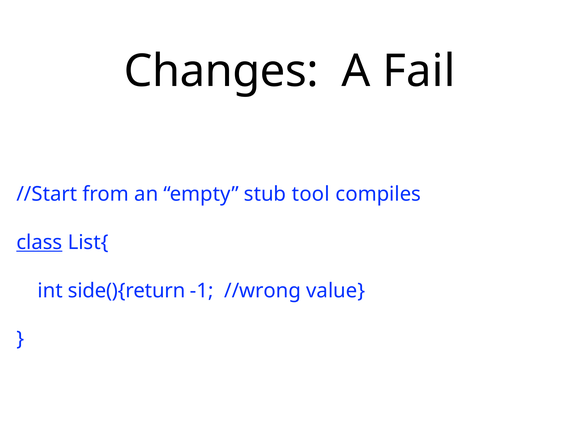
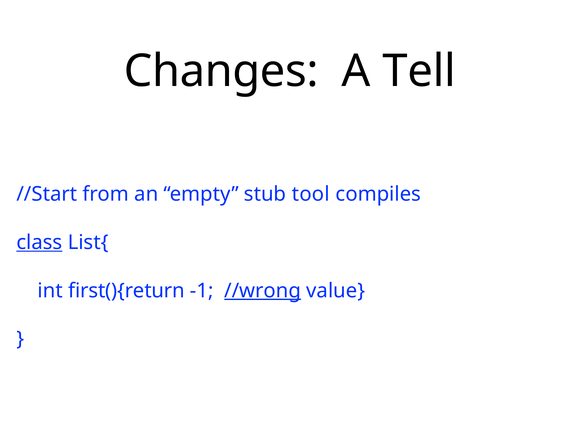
Fail: Fail -> Tell (419, 71)
side(){return: side(){return -> first(){return (127, 291)
//wrong underline: none -> present (263, 291)
